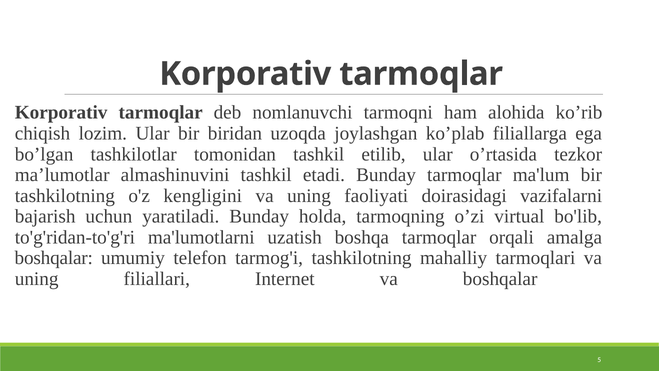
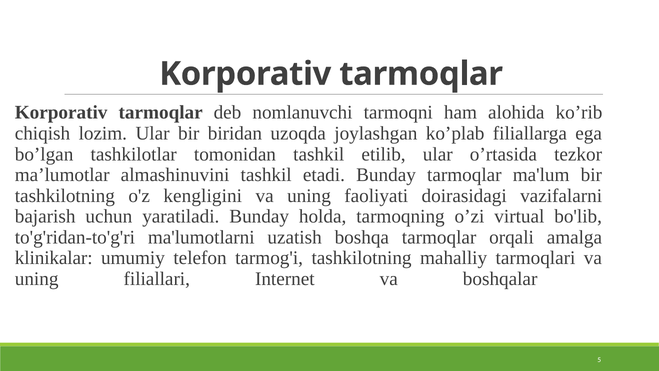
boshqalar: boshqalar -> klinikalar (54, 258)
